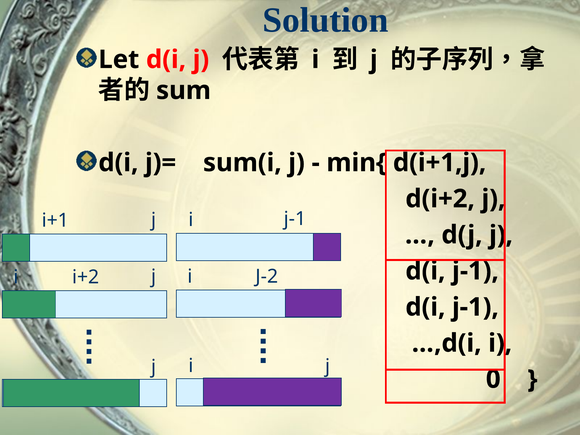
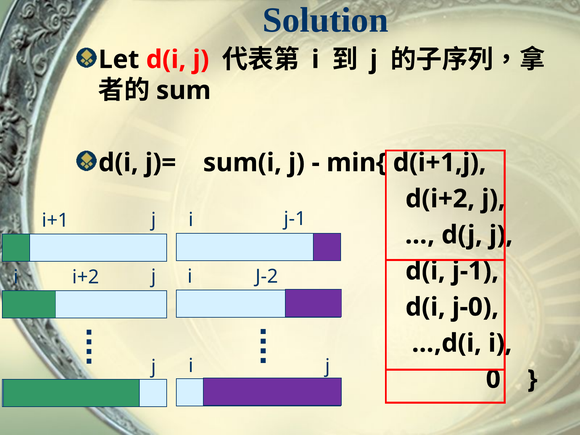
j-1: j-1 -> j-0 (475, 307)
